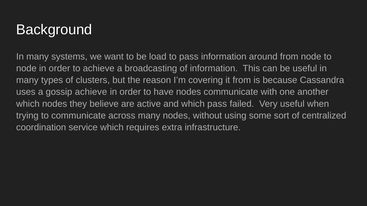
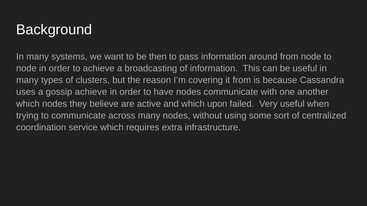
load: load -> then (158, 57)
which pass: pass -> upon (217, 104)
